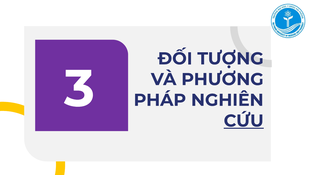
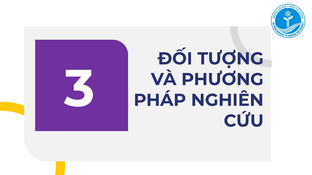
CỨU underline: present -> none (244, 121)
